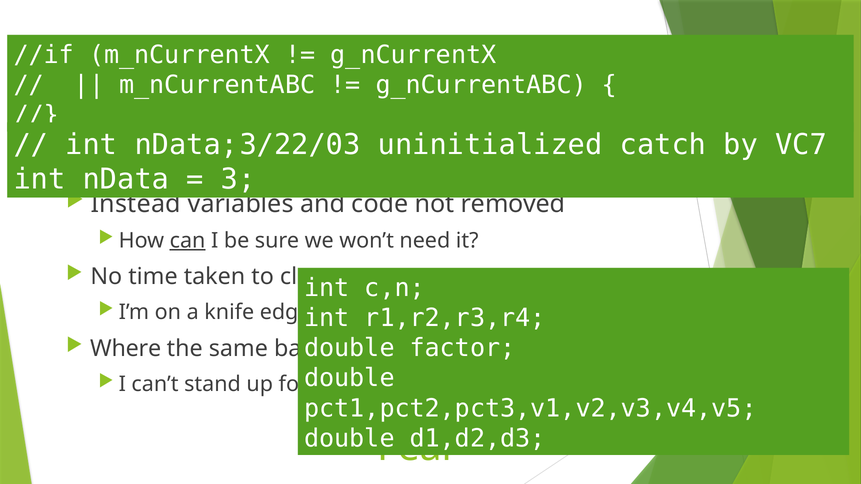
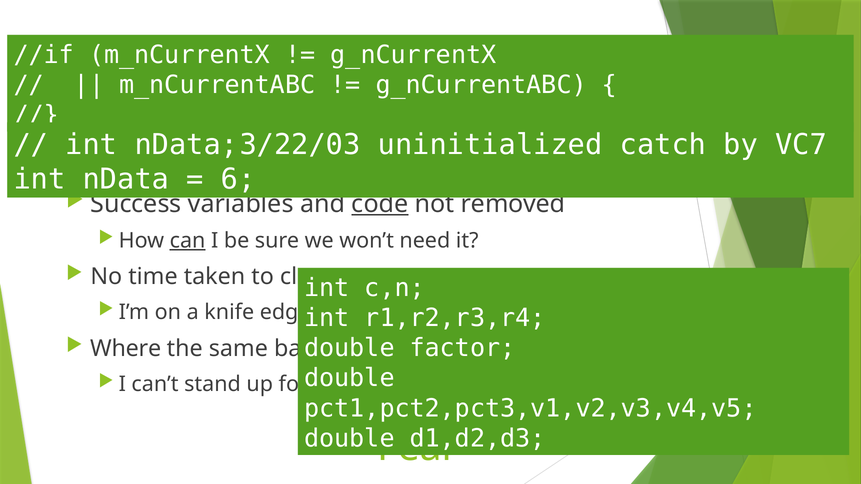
3: 3 -> 6 (238, 179)
Instead: Instead -> Success (136, 204)
code underline: none -> present (380, 204)
